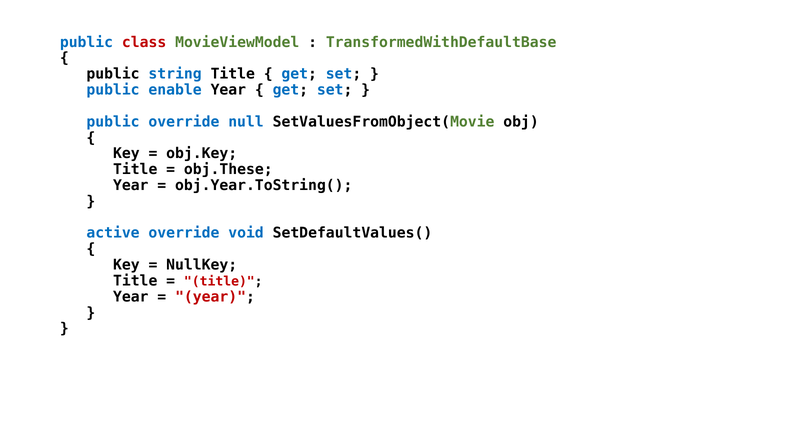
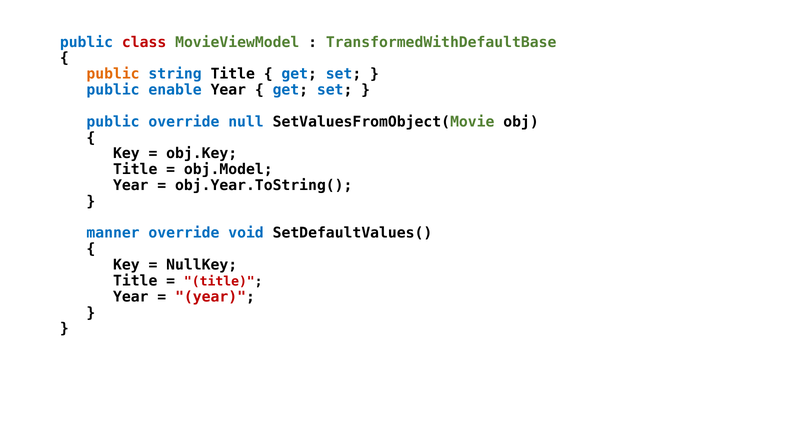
public colour: black -> orange (113, 74)
obj.These: obj.These -> obj.Model (228, 170)
active: active -> manner (113, 233)
